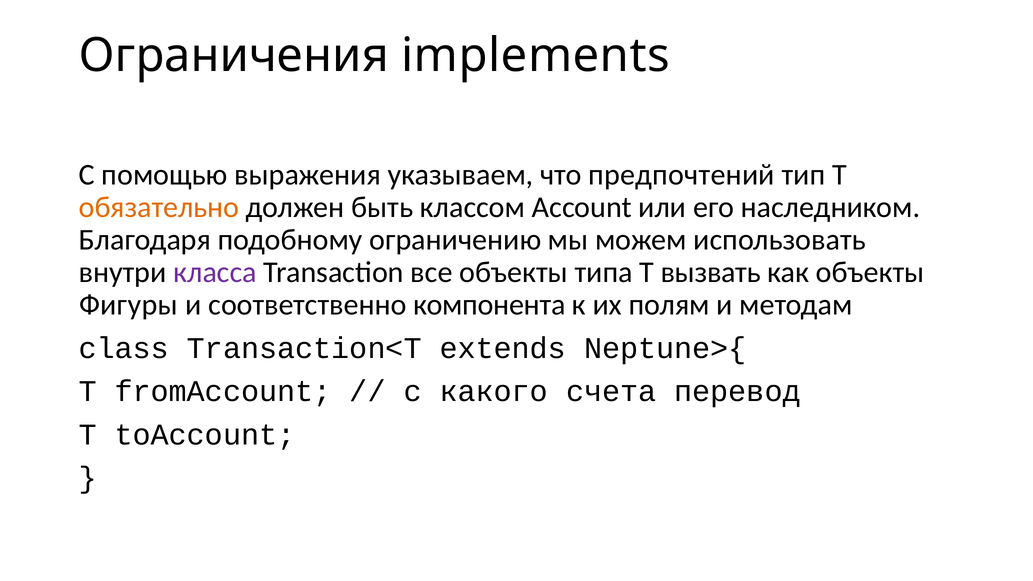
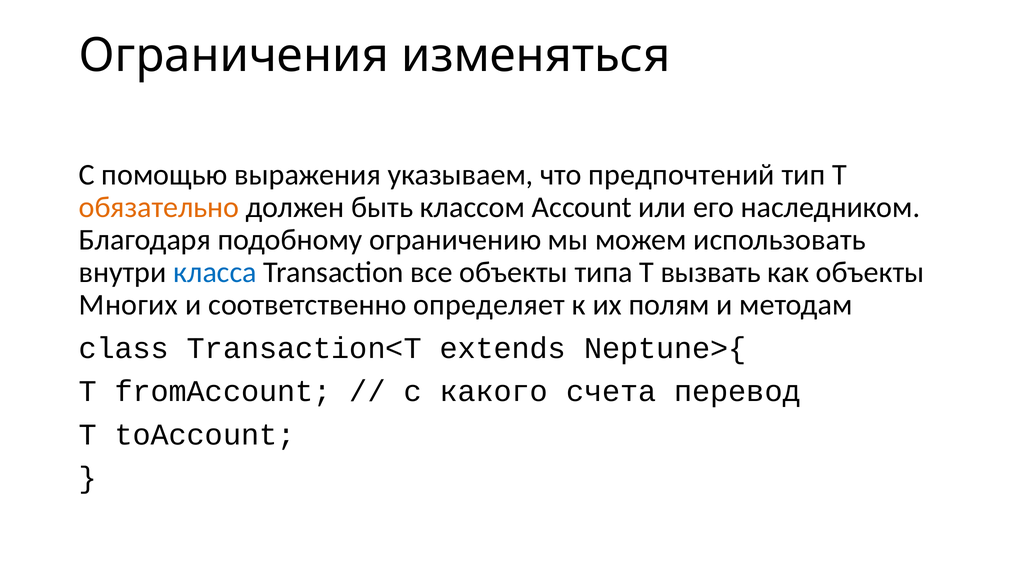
implements: implements -> изменяться (536, 56)
класса colour: purple -> blue (215, 272)
Фигуры: Фигуры -> Многих (128, 305)
компонента: компонента -> определяет (489, 305)
